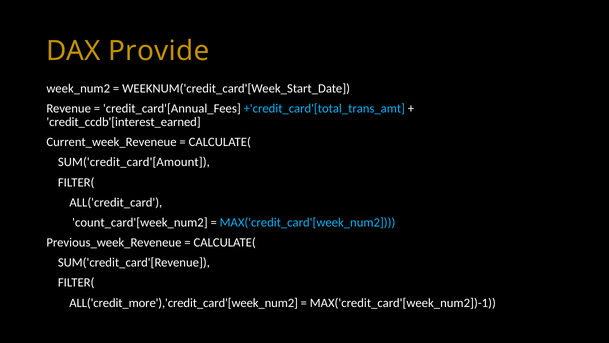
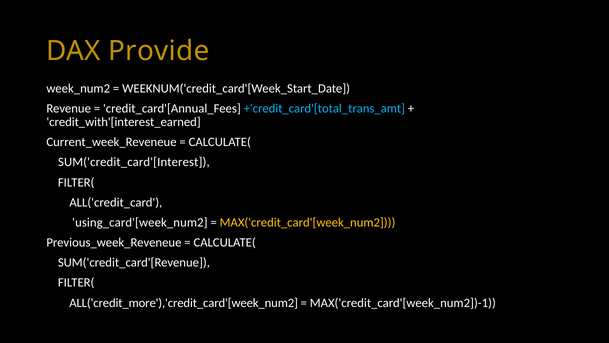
credit_ccdb'[interest_earned: credit_ccdb'[interest_earned -> credit_with'[interest_earned (124, 122)
SUM('credit_card'[Amount: SUM('credit_card'[Amount -> SUM('credit_card'[Interest (134, 162)
count_card'[week_num2: count_card'[week_num2 -> using_card'[week_num2 (140, 222)
MAX('credit_card'[week_num2 colour: light blue -> yellow (308, 222)
